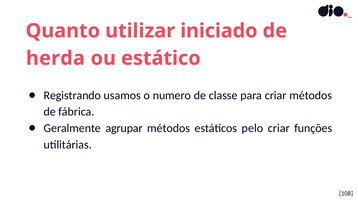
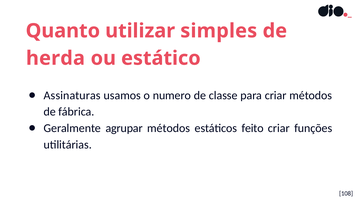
iniciado: iniciado -> simples (219, 31)
Registrando: Registrando -> Assinaturas (72, 96)
pelo: pelo -> feito (253, 128)
